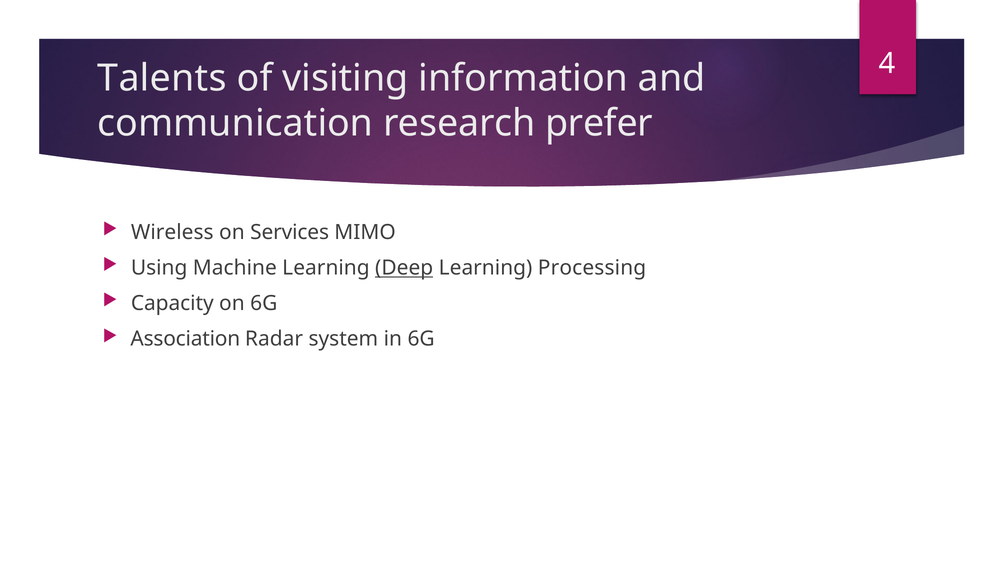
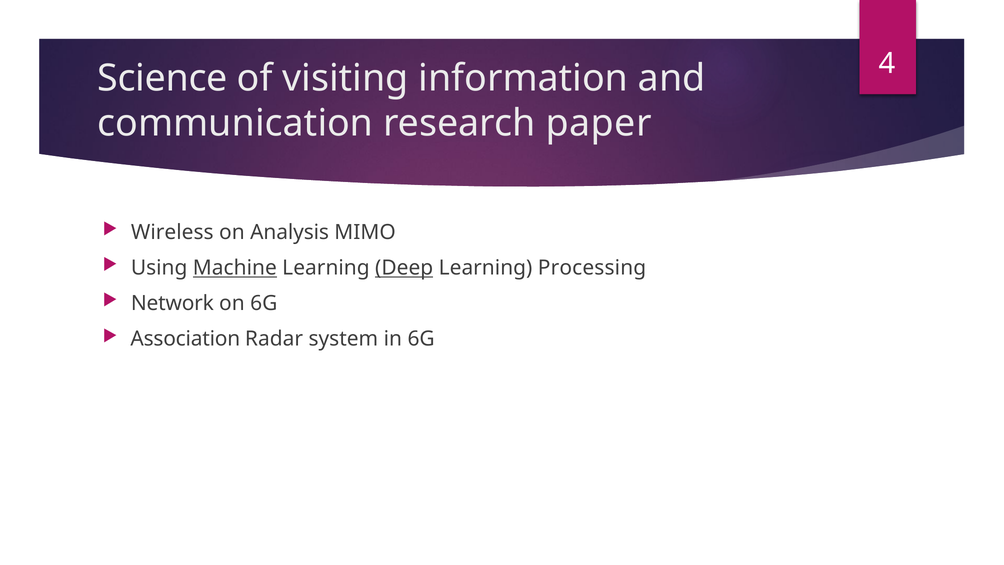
Talents: Talents -> Science (162, 78)
prefer: prefer -> paper (599, 123)
Services: Services -> Analysis (290, 232)
Machine underline: none -> present (235, 268)
Capacity: Capacity -> Network (172, 303)
